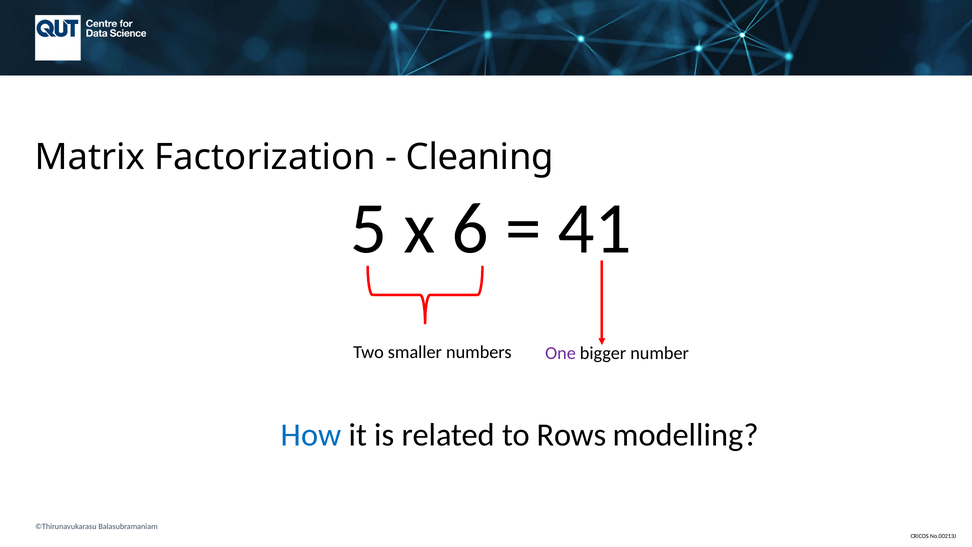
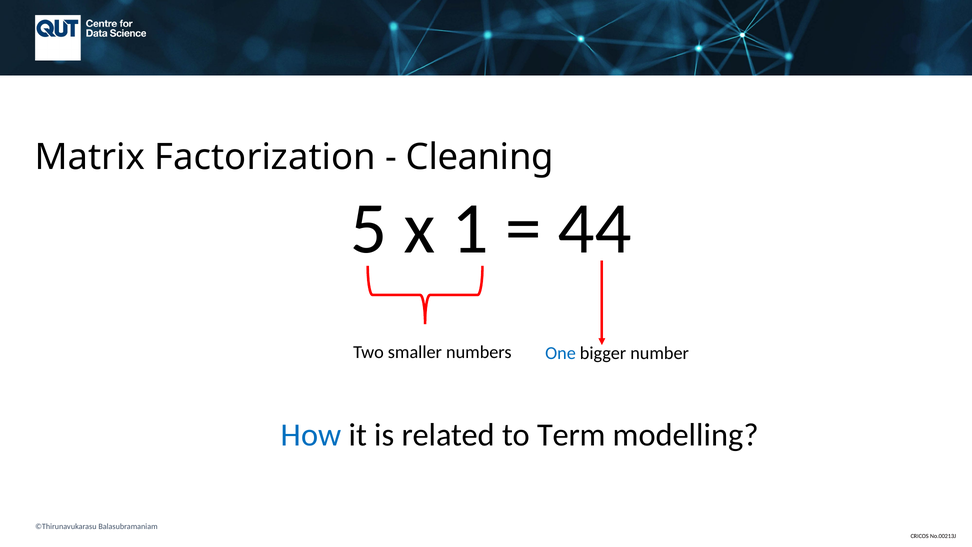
6: 6 -> 1 (470, 229)
41: 41 -> 44 (595, 229)
One colour: purple -> blue (560, 353)
Rows: Rows -> Term (572, 435)
